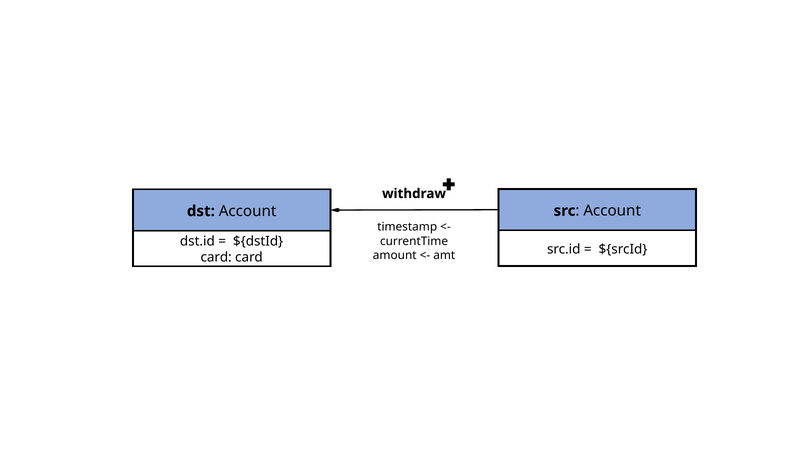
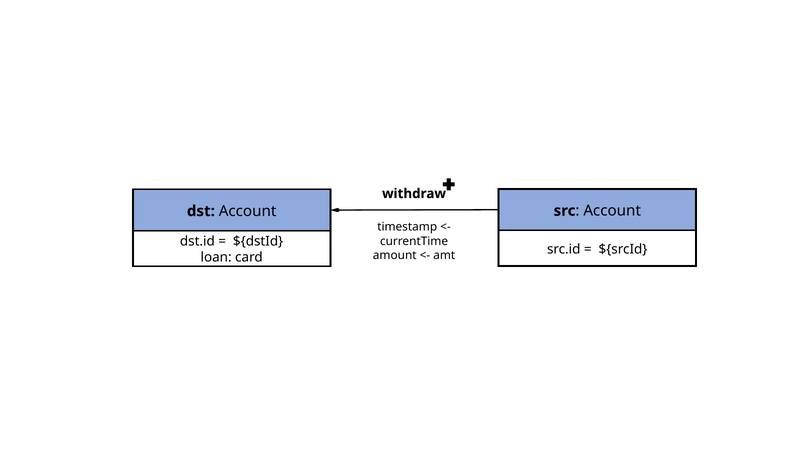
card: card -> loan (216, 258)
